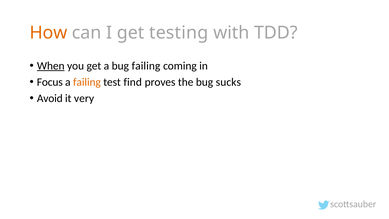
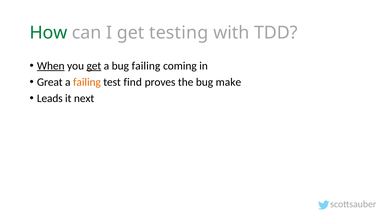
How colour: orange -> green (49, 33)
get underline: none -> present (94, 66)
Focus: Focus -> Great (50, 82)
sucks: sucks -> make (228, 82)
Avoid: Avoid -> Leads (50, 98)
very: very -> next (84, 98)
